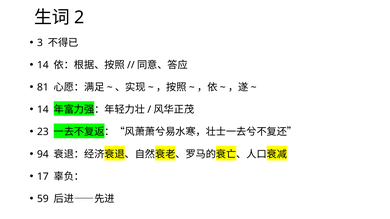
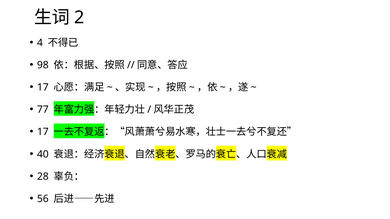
3: 3 -> 4 (40, 43)
14: 14 -> 98 (43, 65)
81: 81 -> 17 (43, 87)
14: 14 -> 77 (43, 110)
23: 23 -> 17 (43, 132)
94: 94 -> 40 (43, 154)
17: 17 -> 28 (43, 177)
59: 59 -> 56 (43, 199)
